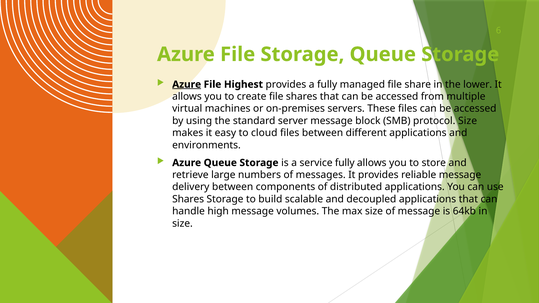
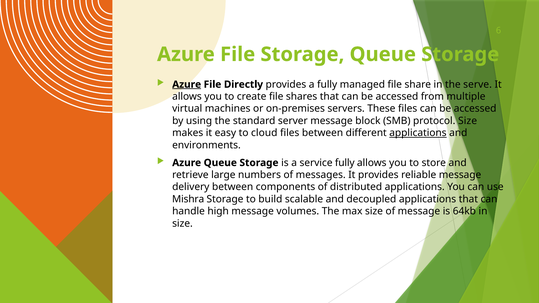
Highest: Highest -> Directly (243, 84)
lower: lower -> serve (478, 84)
applications underline: none -> present (418, 133)
Shares: Shares -> Mishra (188, 199)
